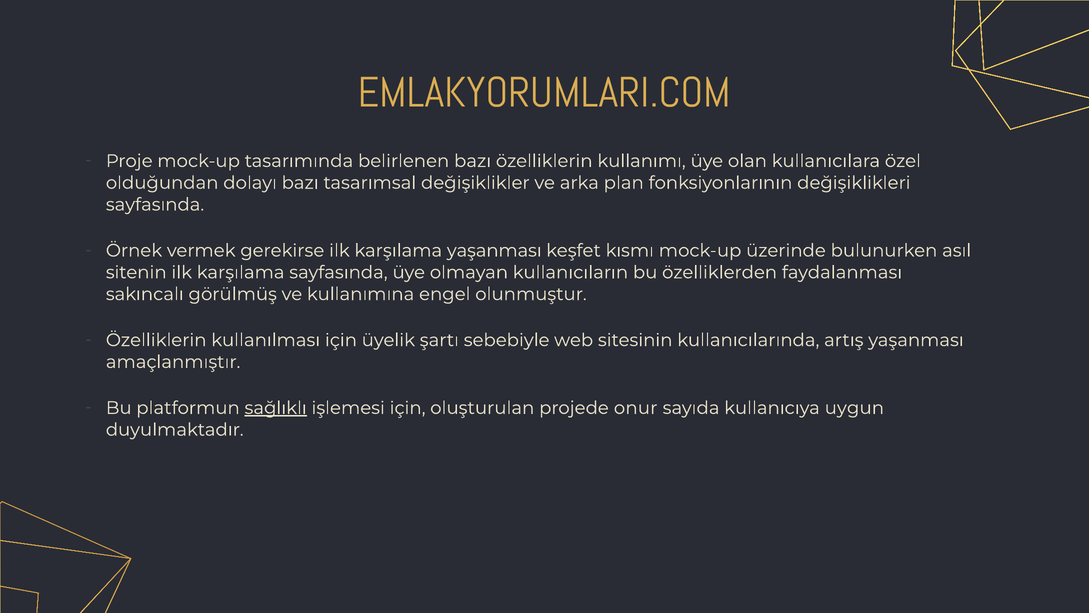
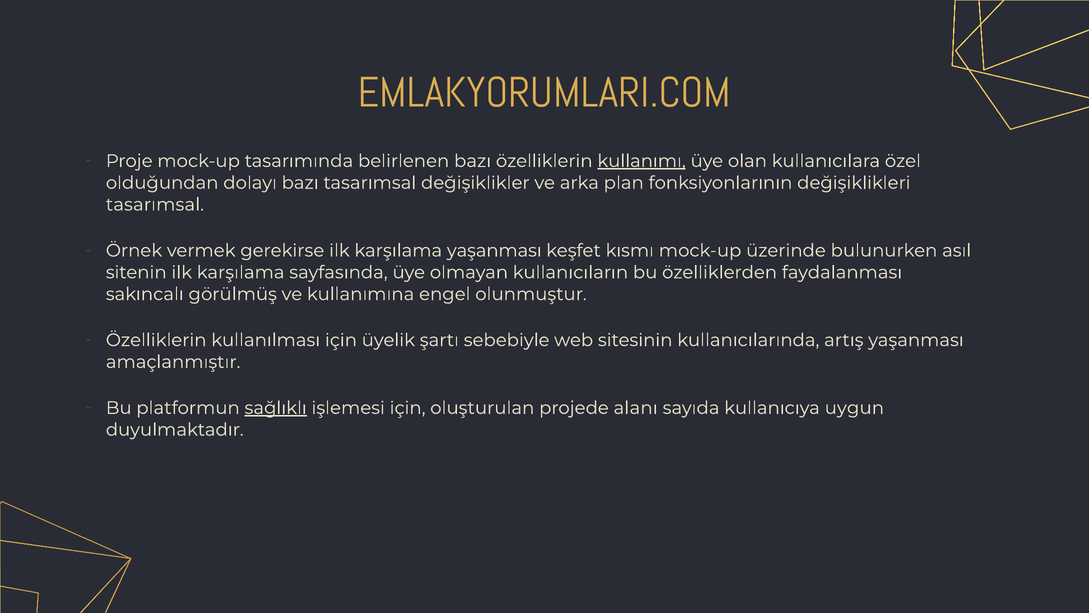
kullanımı underline: none -> present (642, 161)
sayfasında: sayfasında -> tasarımsal (155, 204)
onur: onur -> alanı (636, 408)
